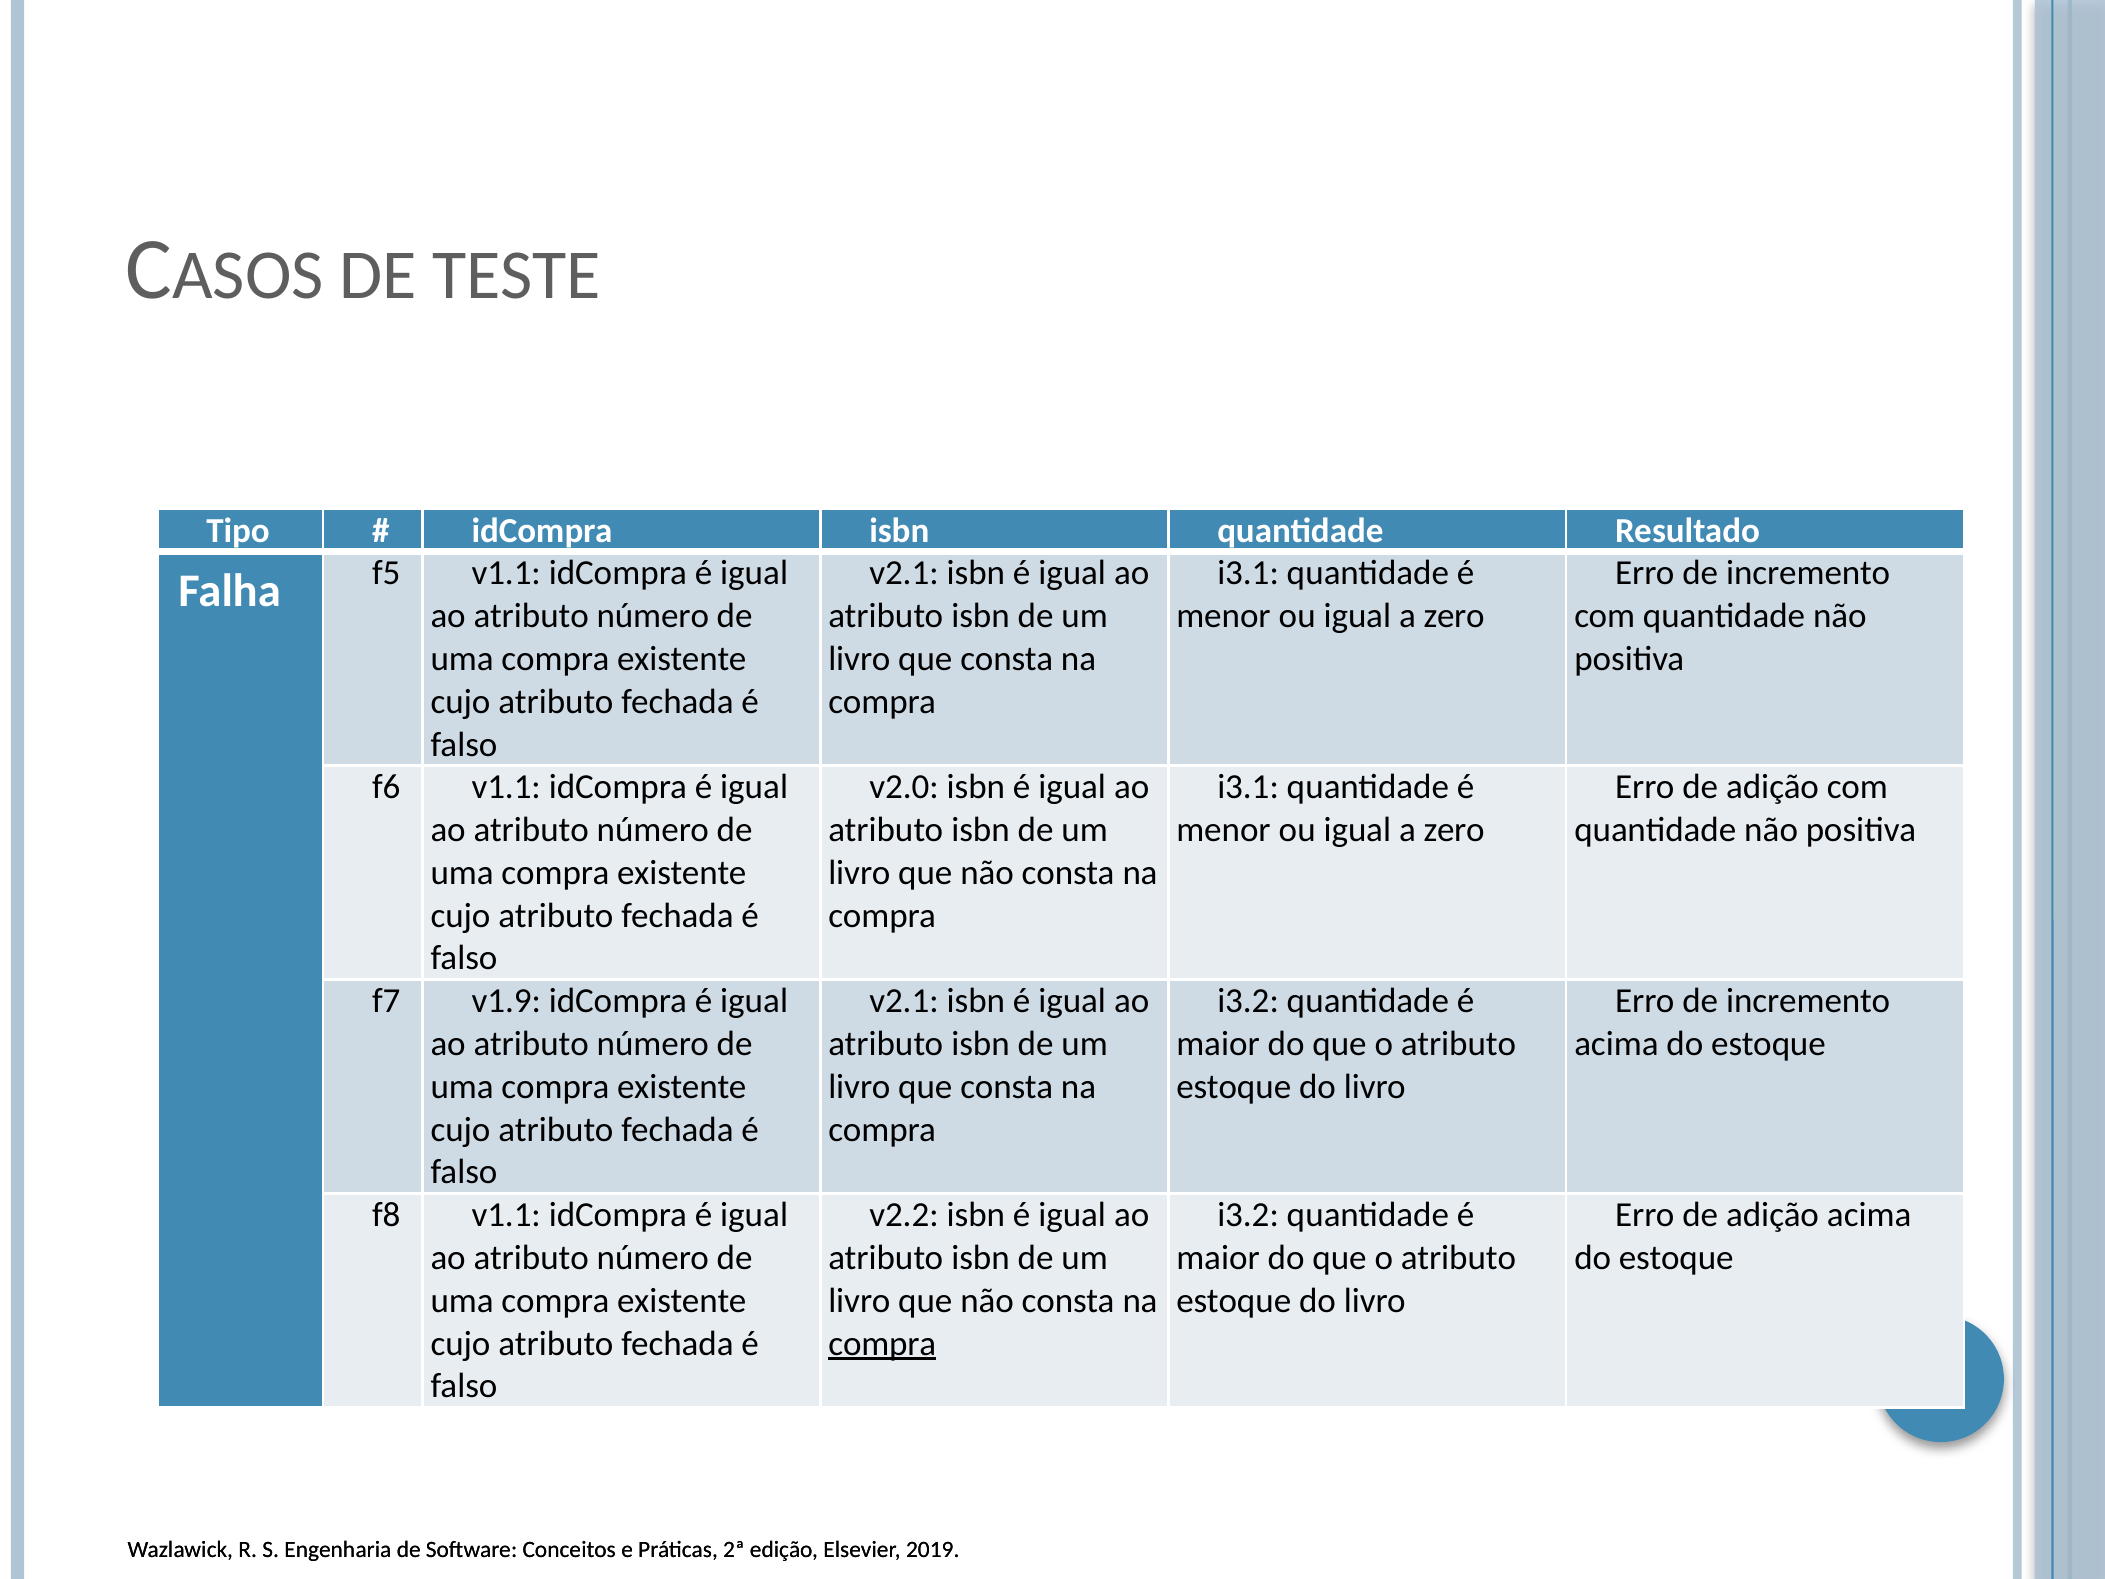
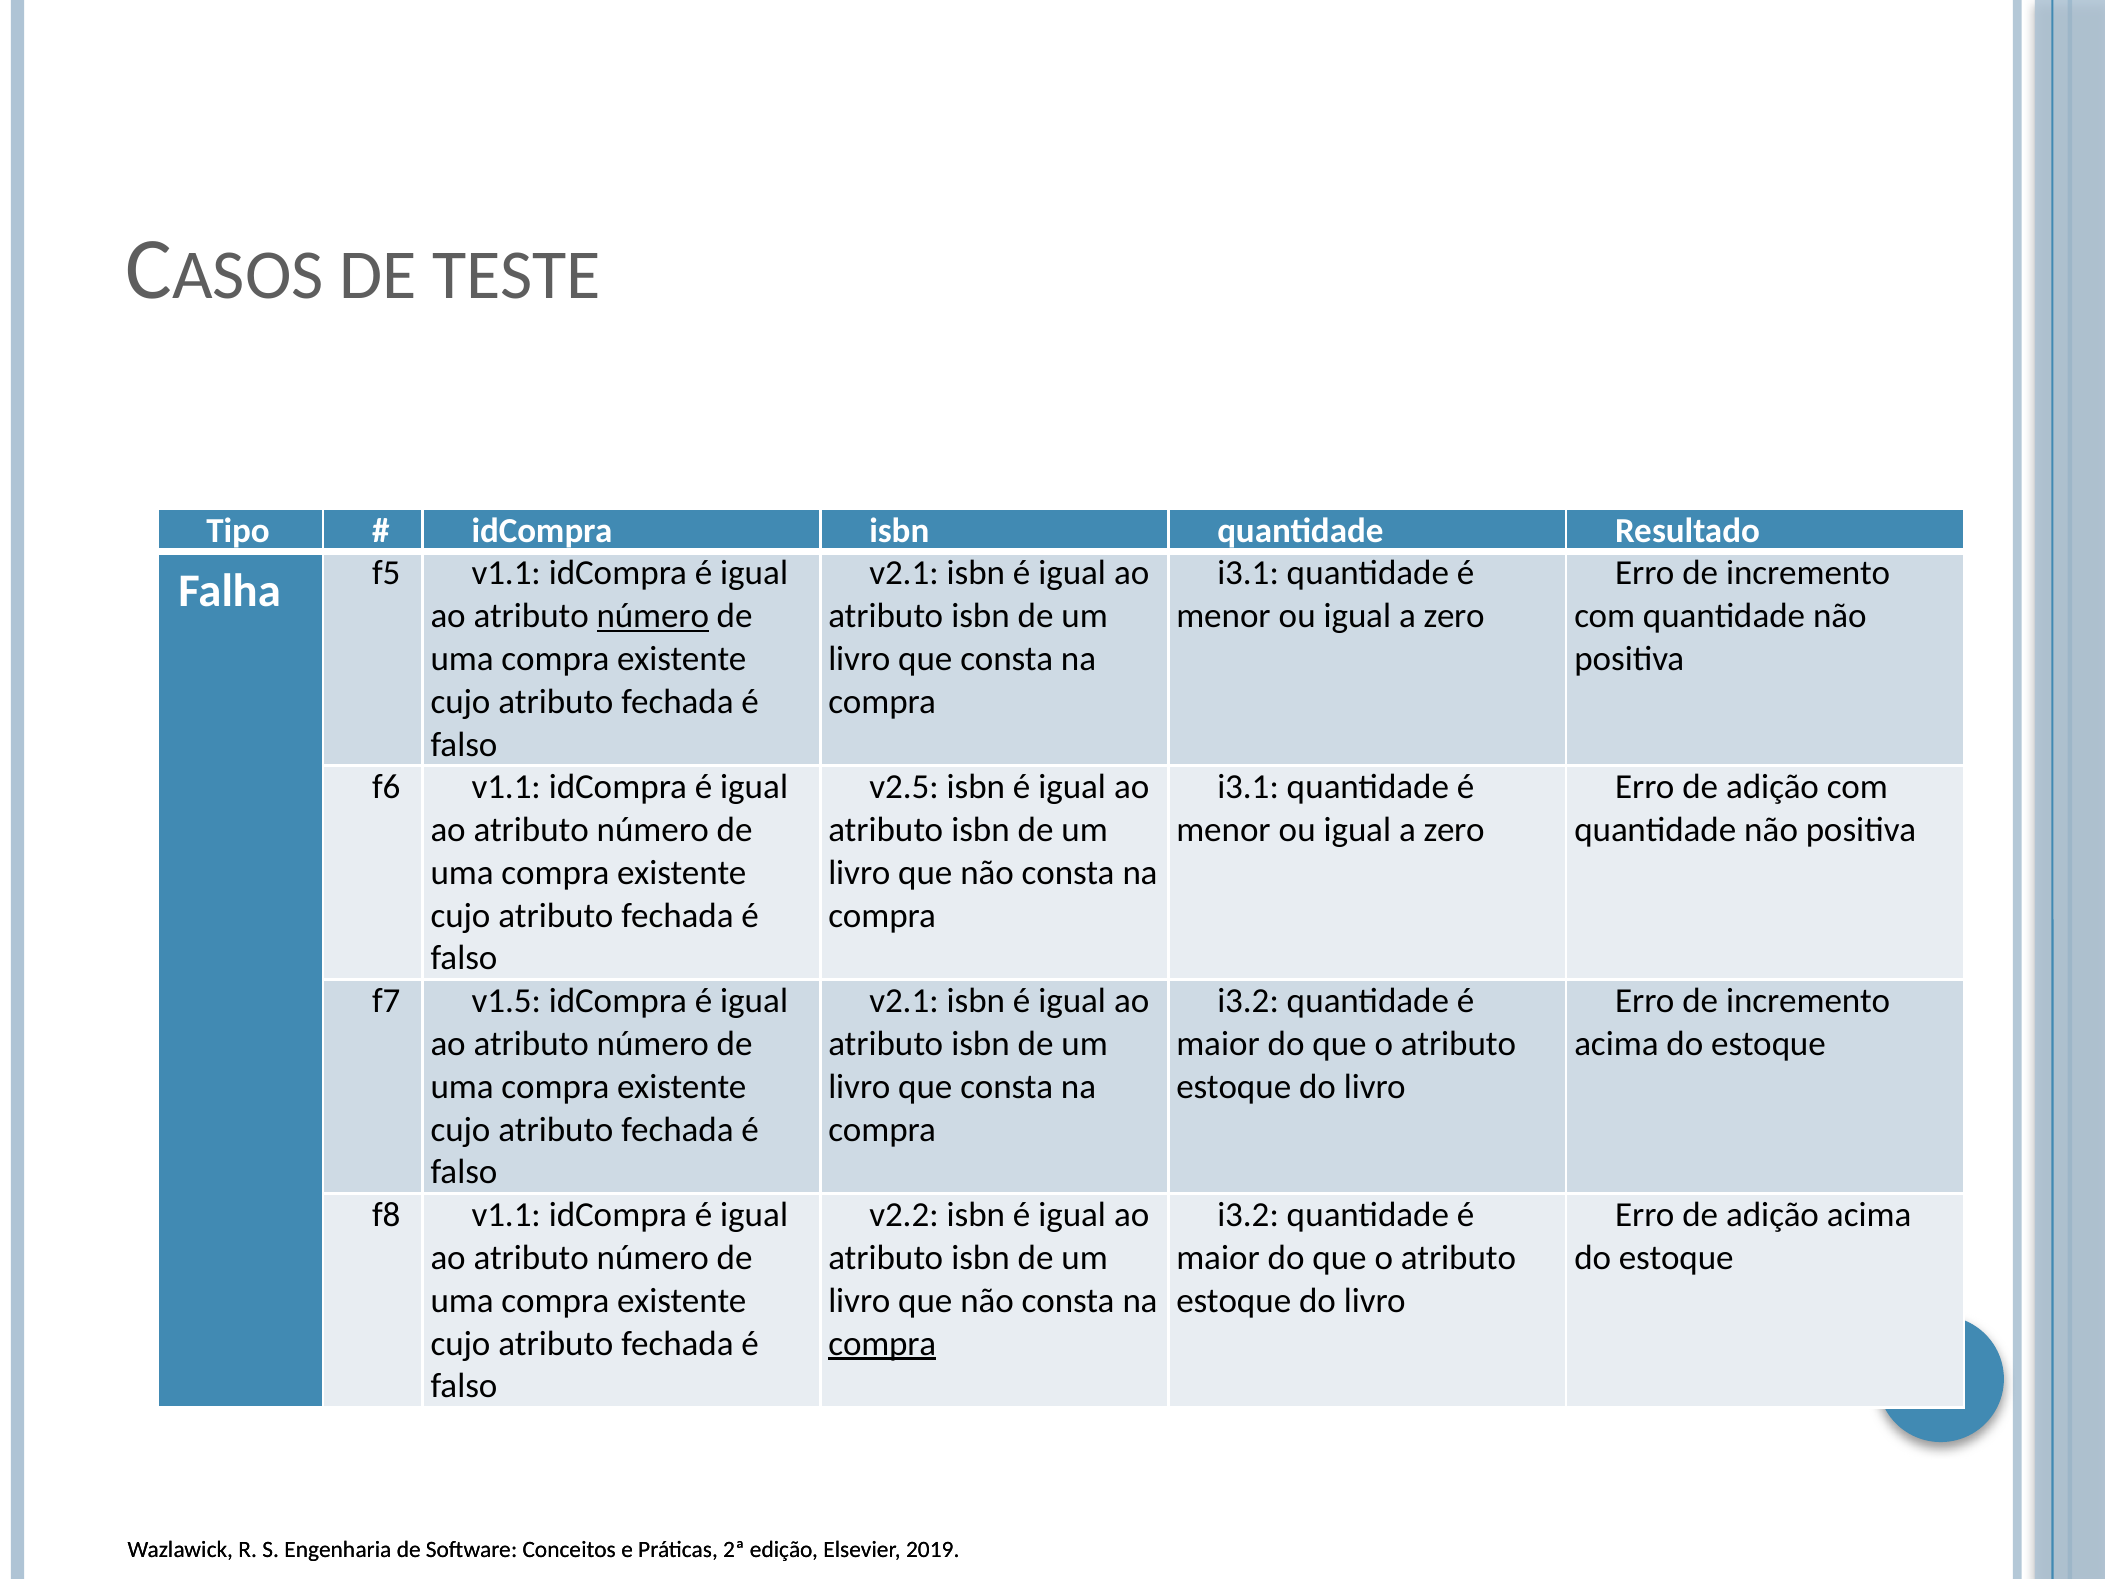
número underline: none -> present (653, 616)
v2.0: v2.0 -> v2.5 (904, 787)
v1.9: v1.9 -> v1.5 (506, 1001)
